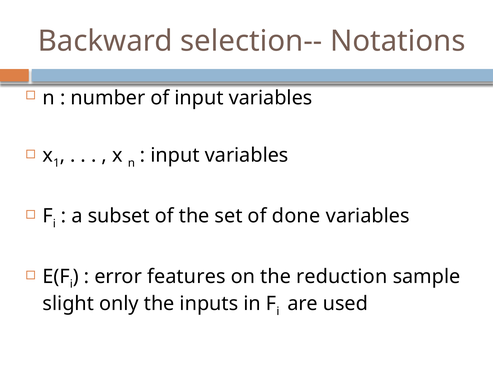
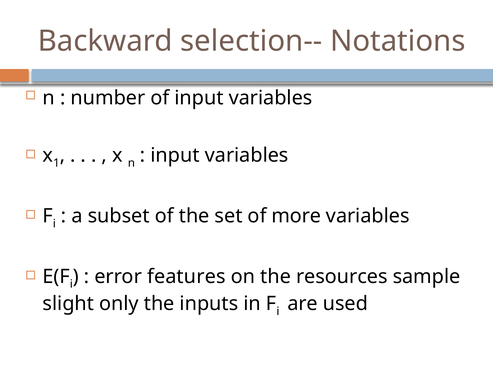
done: done -> more (296, 216)
reduction: reduction -> resources (342, 276)
